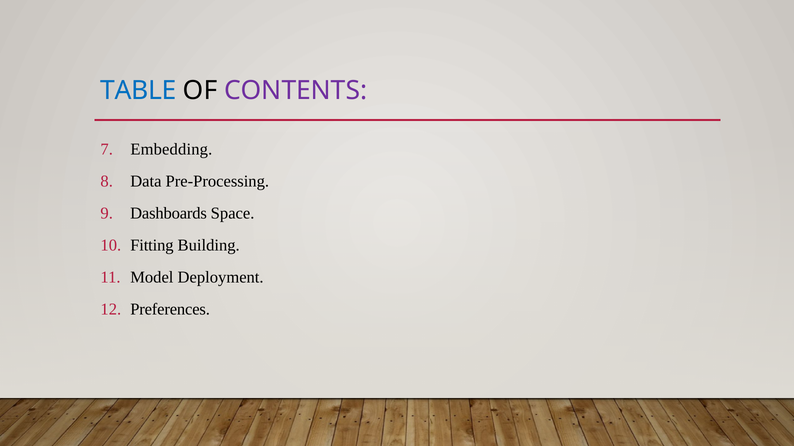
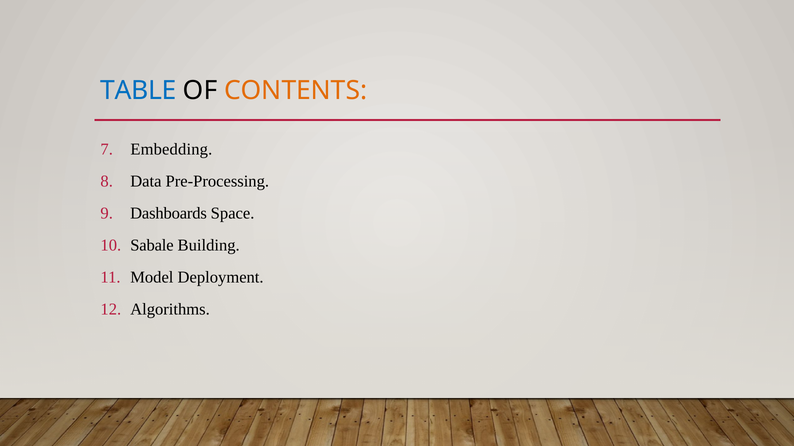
CONTENTS colour: purple -> orange (296, 90)
Fitting: Fitting -> Sabale (152, 246)
Preferences: Preferences -> Algorithms (170, 310)
